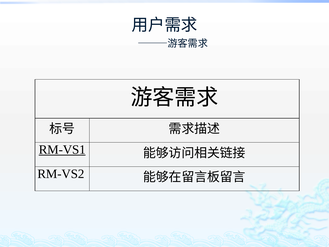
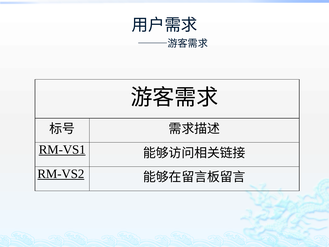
RM-VS2 underline: none -> present (61, 174)
